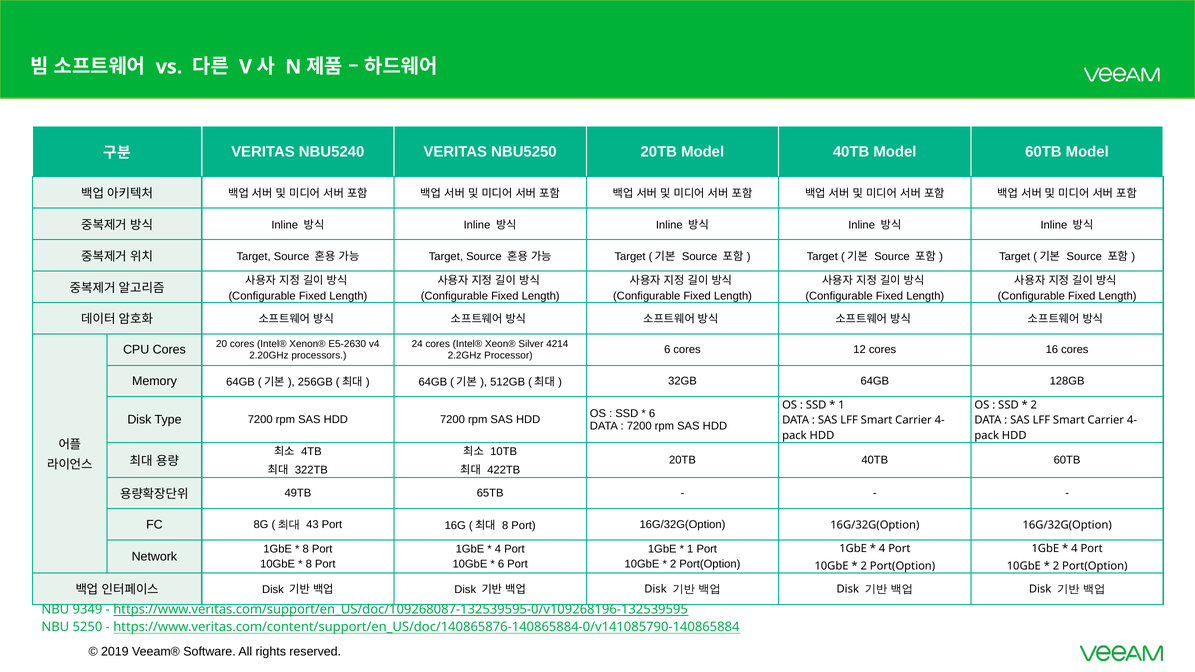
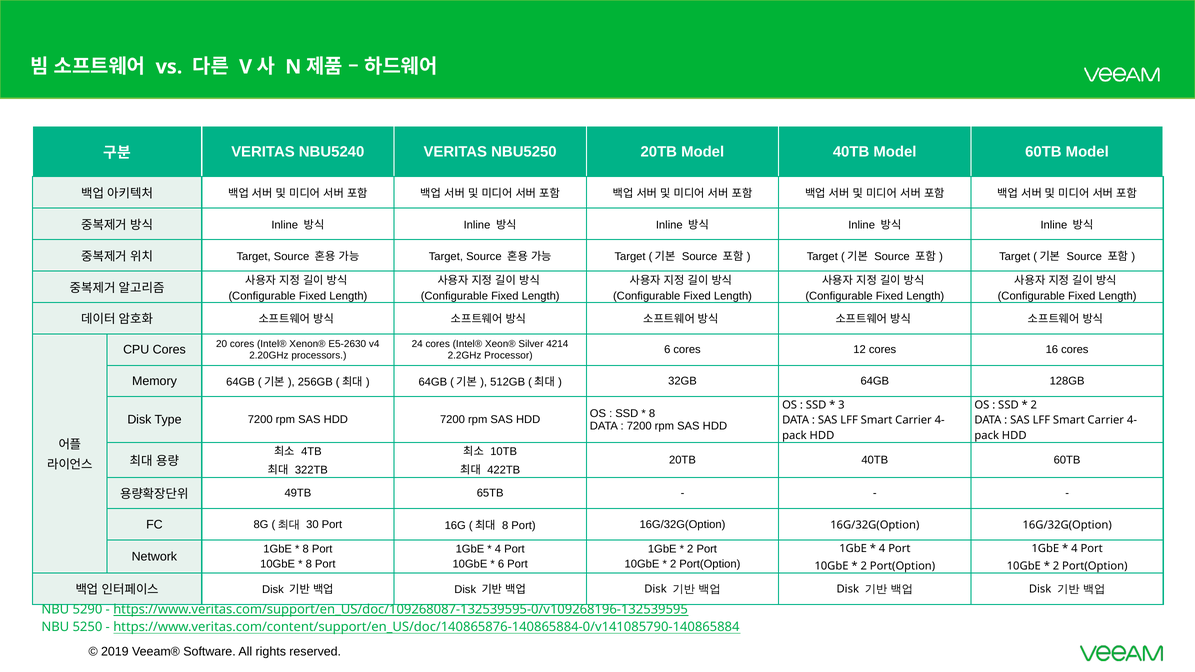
1: 1 -> 3 (841, 405)
6: 6 -> 8 (652, 414)
43: 43 -> 30 (312, 525)
1: 1 -> 2 (690, 549)
9349: 9349 -> 5290 (87, 610)
